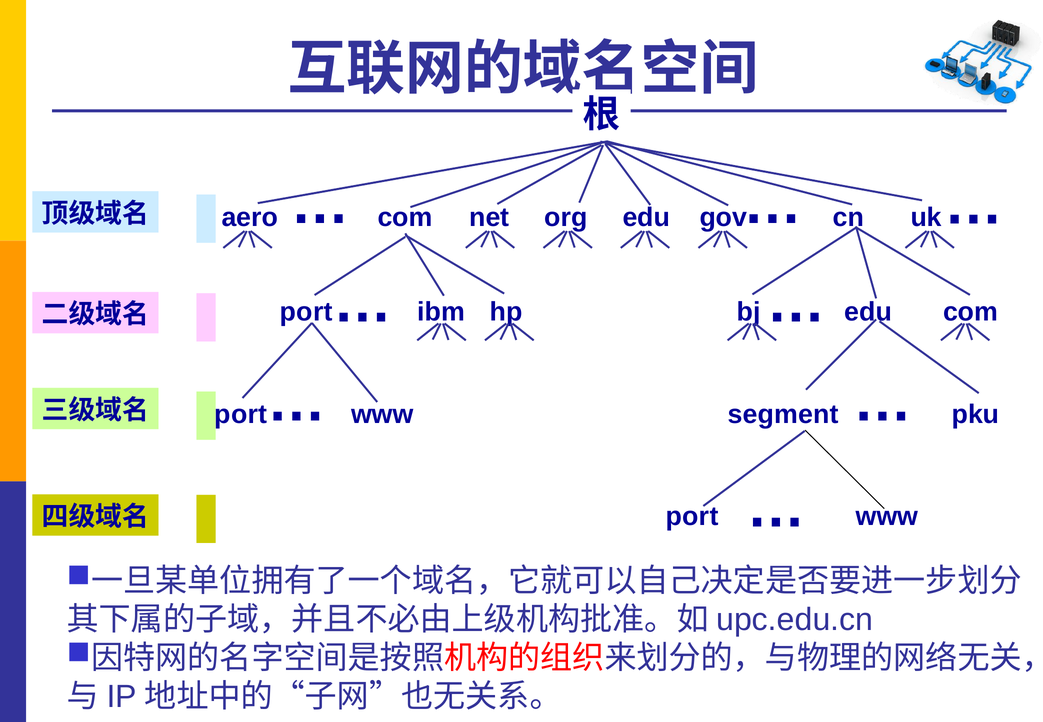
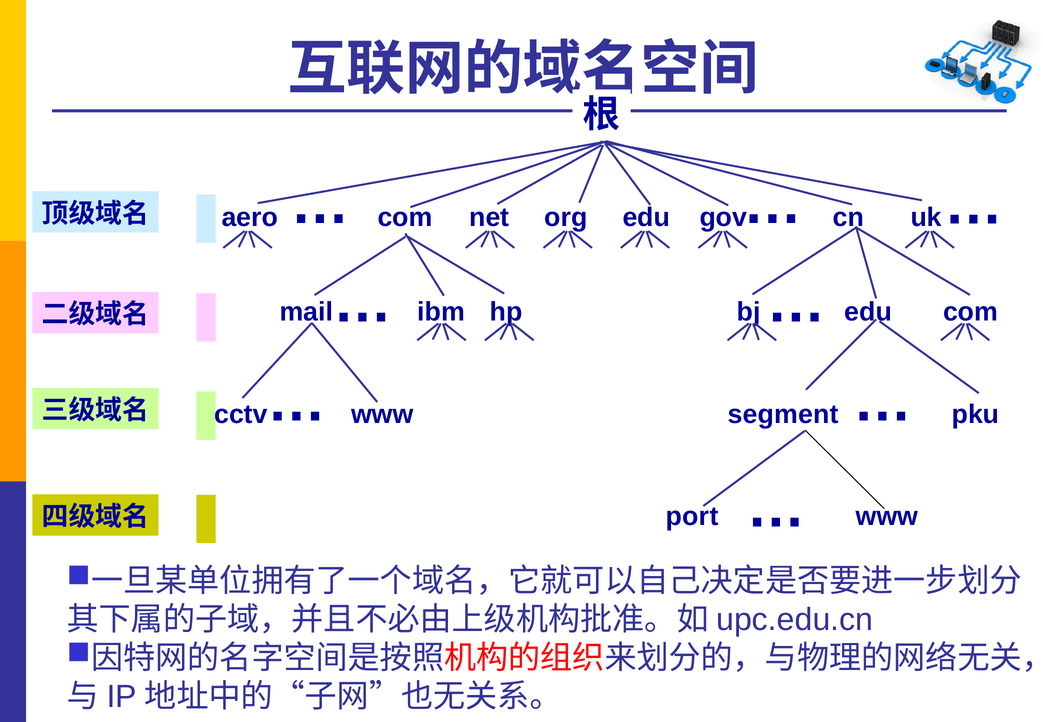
port: port -> mail (306, 312)
port: port -> cctv (241, 414)
